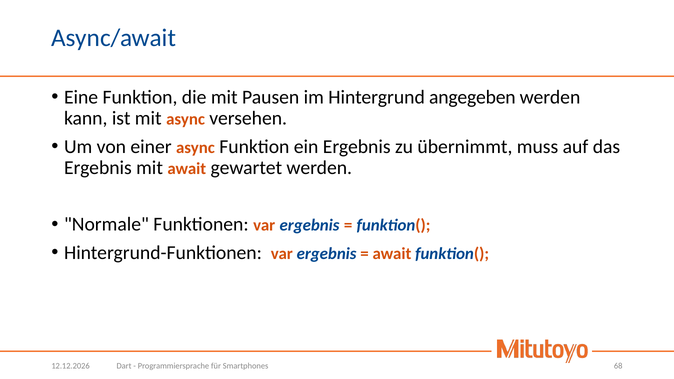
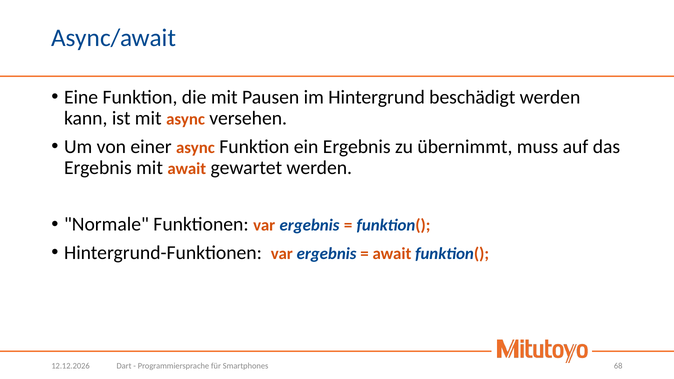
angegeben: angegeben -> beschädigt (472, 97)
